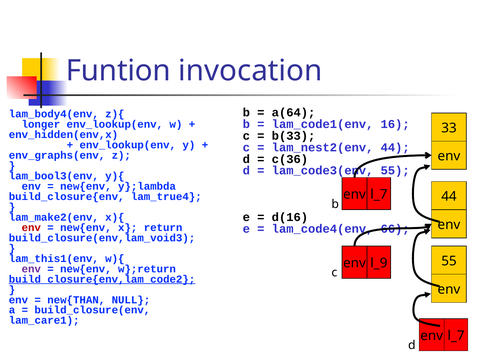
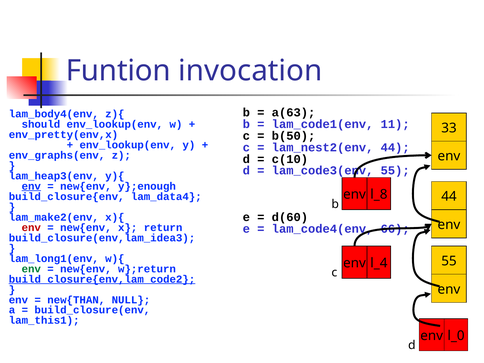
a(64: a(64 -> a(63 (294, 113)
16: 16 -> 11 (395, 124)
longer: longer -> should (41, 124)
env_hidden(env,x: env_hidden(env,x -> env_pretty(env,x (63, 135)
b(33: b(33 -> b(50 (294, 136)
c(36: c(36 -> c(10 (290, 159)
lam_bool3(env: lam_bool3(env -> lam_heap3(env (54, 176)
env underline: none -> present (31, 186)
y};lambda: y};lambda -> y};enough (147, 186)
l_7: l_7 -> l_8 (379, 195)
lam_true4: lam_true4 -> lam_data4 (166, 197)
d(16: d(16 -> d(60 (290, 217)
build_closure(env,lam_void3: build_closure(env,lam_void3 -> build_closure(env,lam_idea3 (102, 238)
lam_this1(env: lam_this1(env -> lam_long1(env (54, 258)
l_9: l_9 -> l_4 (379, 263)
env colour: purple -> green (31, 269)
lam_care1: lam_care1 -> lam_this1 (44, 320)
l_7: l_7 -> l_0 (456, 336)
